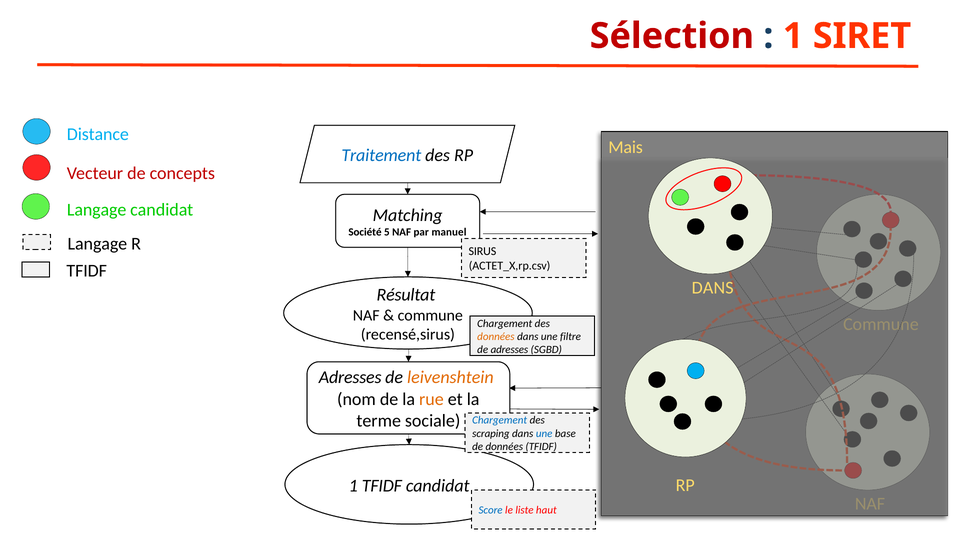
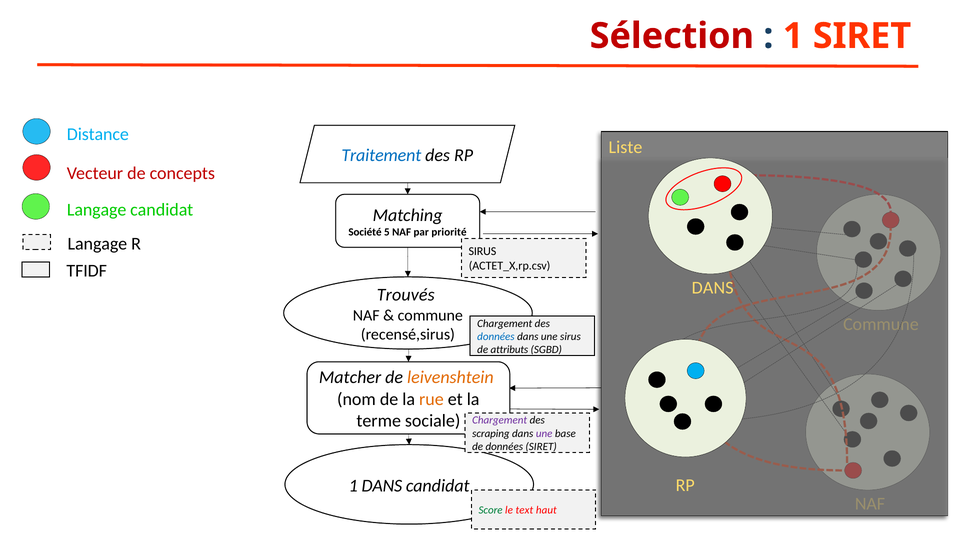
Mais: Mais -> Liste (625, 147)
manuel: manuel -> priorité (449, 232)
Résultat: Résultat -> Trouvés (406, 295)
données colour: orange -> blue (496, 337)
une filtre: filtre -> sirus (570, 337)
de adresses: adresses -> attributs (509, 350)
Adresses: Adresses -> Matcher (350, 377)
Chargement colour: blue -> purple (500, 420)
une colour: blue -> purple (544, 434)
données TFIDF: TFIDF -> SIRET (541, 447)
1 TFIDF: TFIDF -> DANS (382, 486)
Score colour: blue -> green (491, 510)
liste: liste -> text (524, 510)
